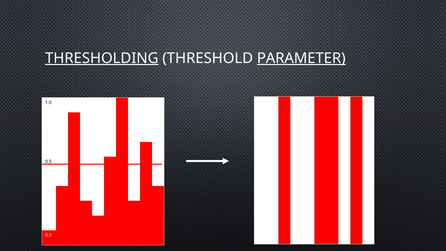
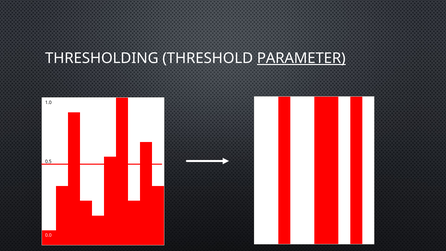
THRESHOLDING underline: present -> none (102, 58)
